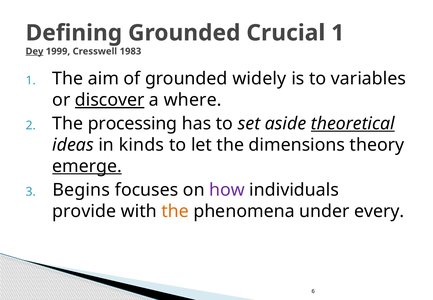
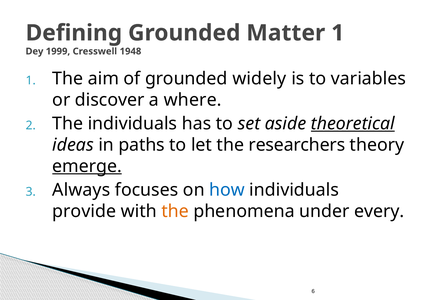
Crucial: Crucial -> Matter (286, 33)
Dey underline: present -> none (34, 51)
1983: 1983 -> 1948 (130, 51)
discover underline: present -> none (110, 100)
The processing: processing -> individuals (132, 124)
kinds: kinds -> paths (142, 145)
dimensions: dimensions -> researchers (297, 145)
Begins: Begins -> Always (81, 190)
how colour: purple -> blue (227, 190)
